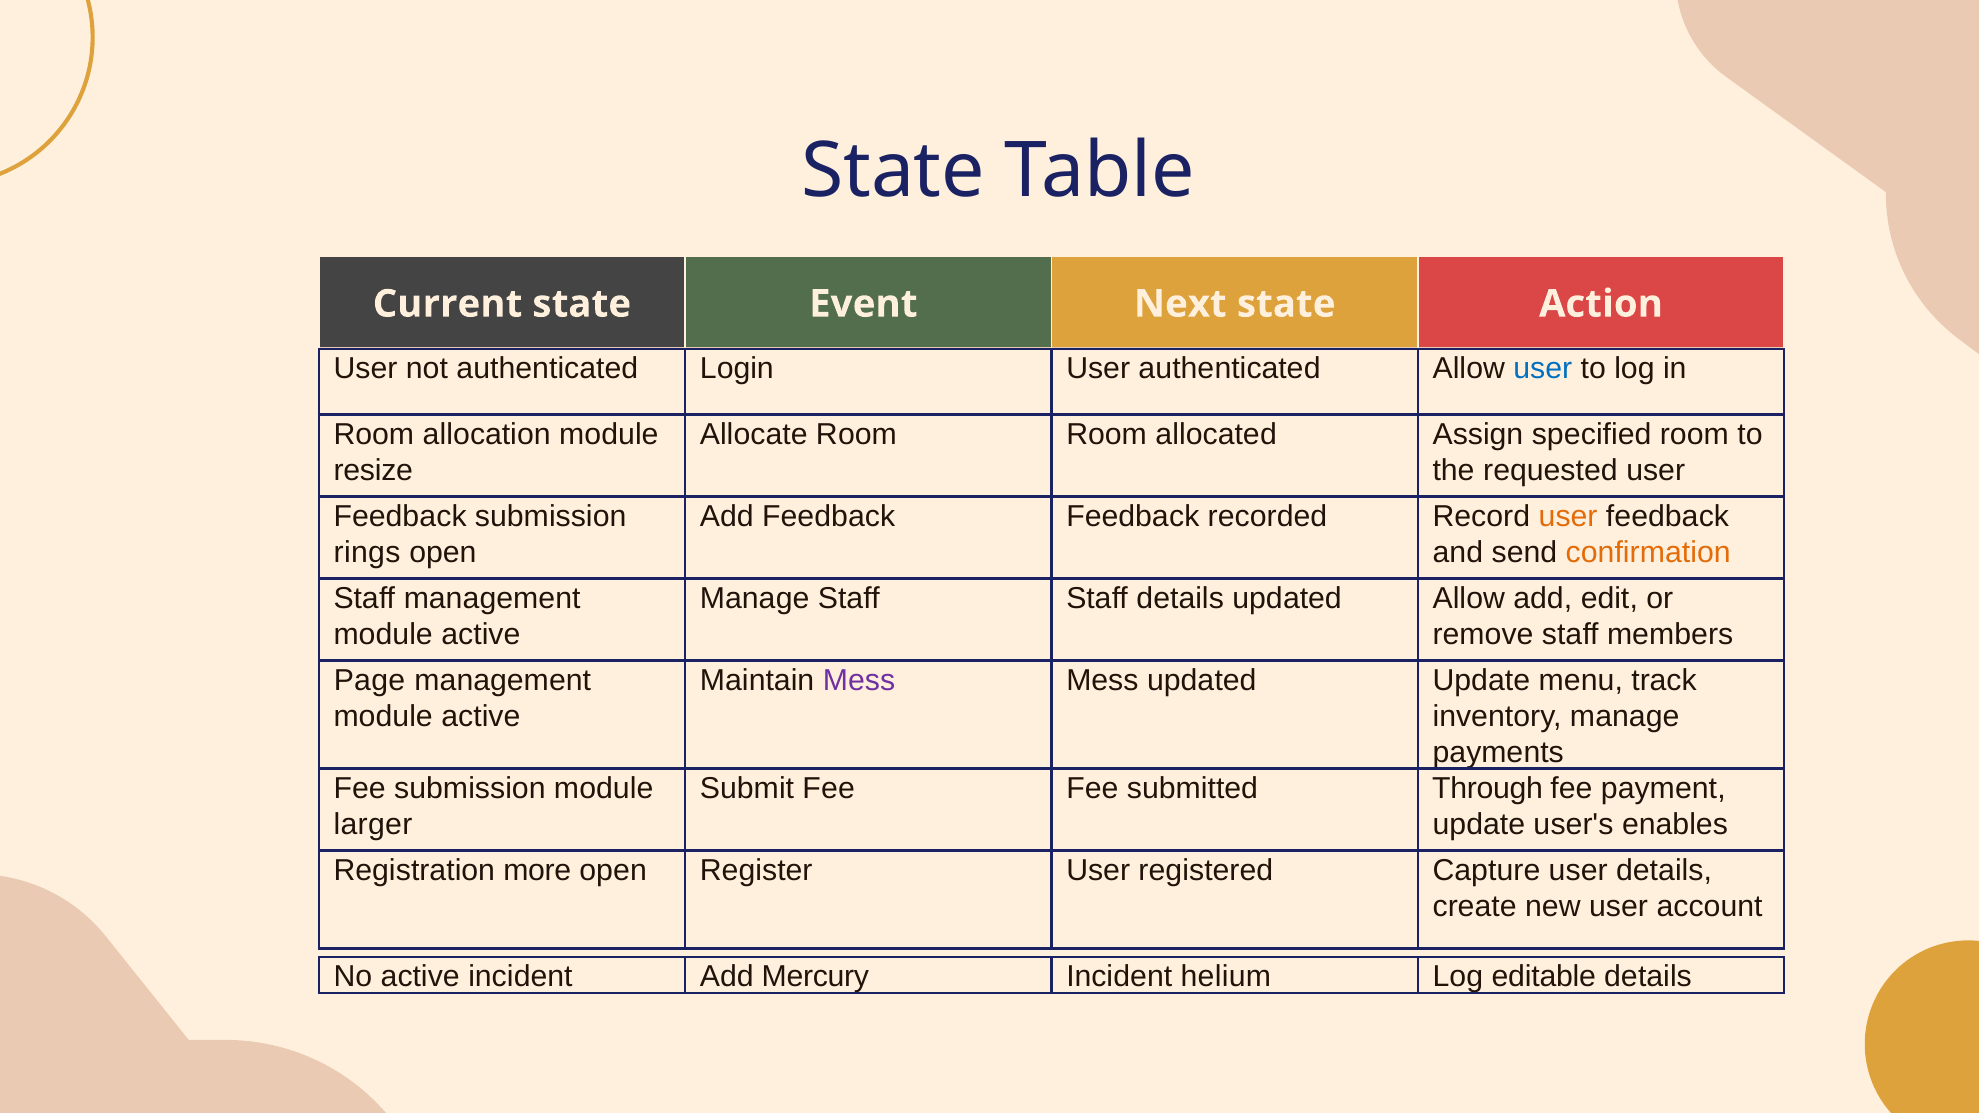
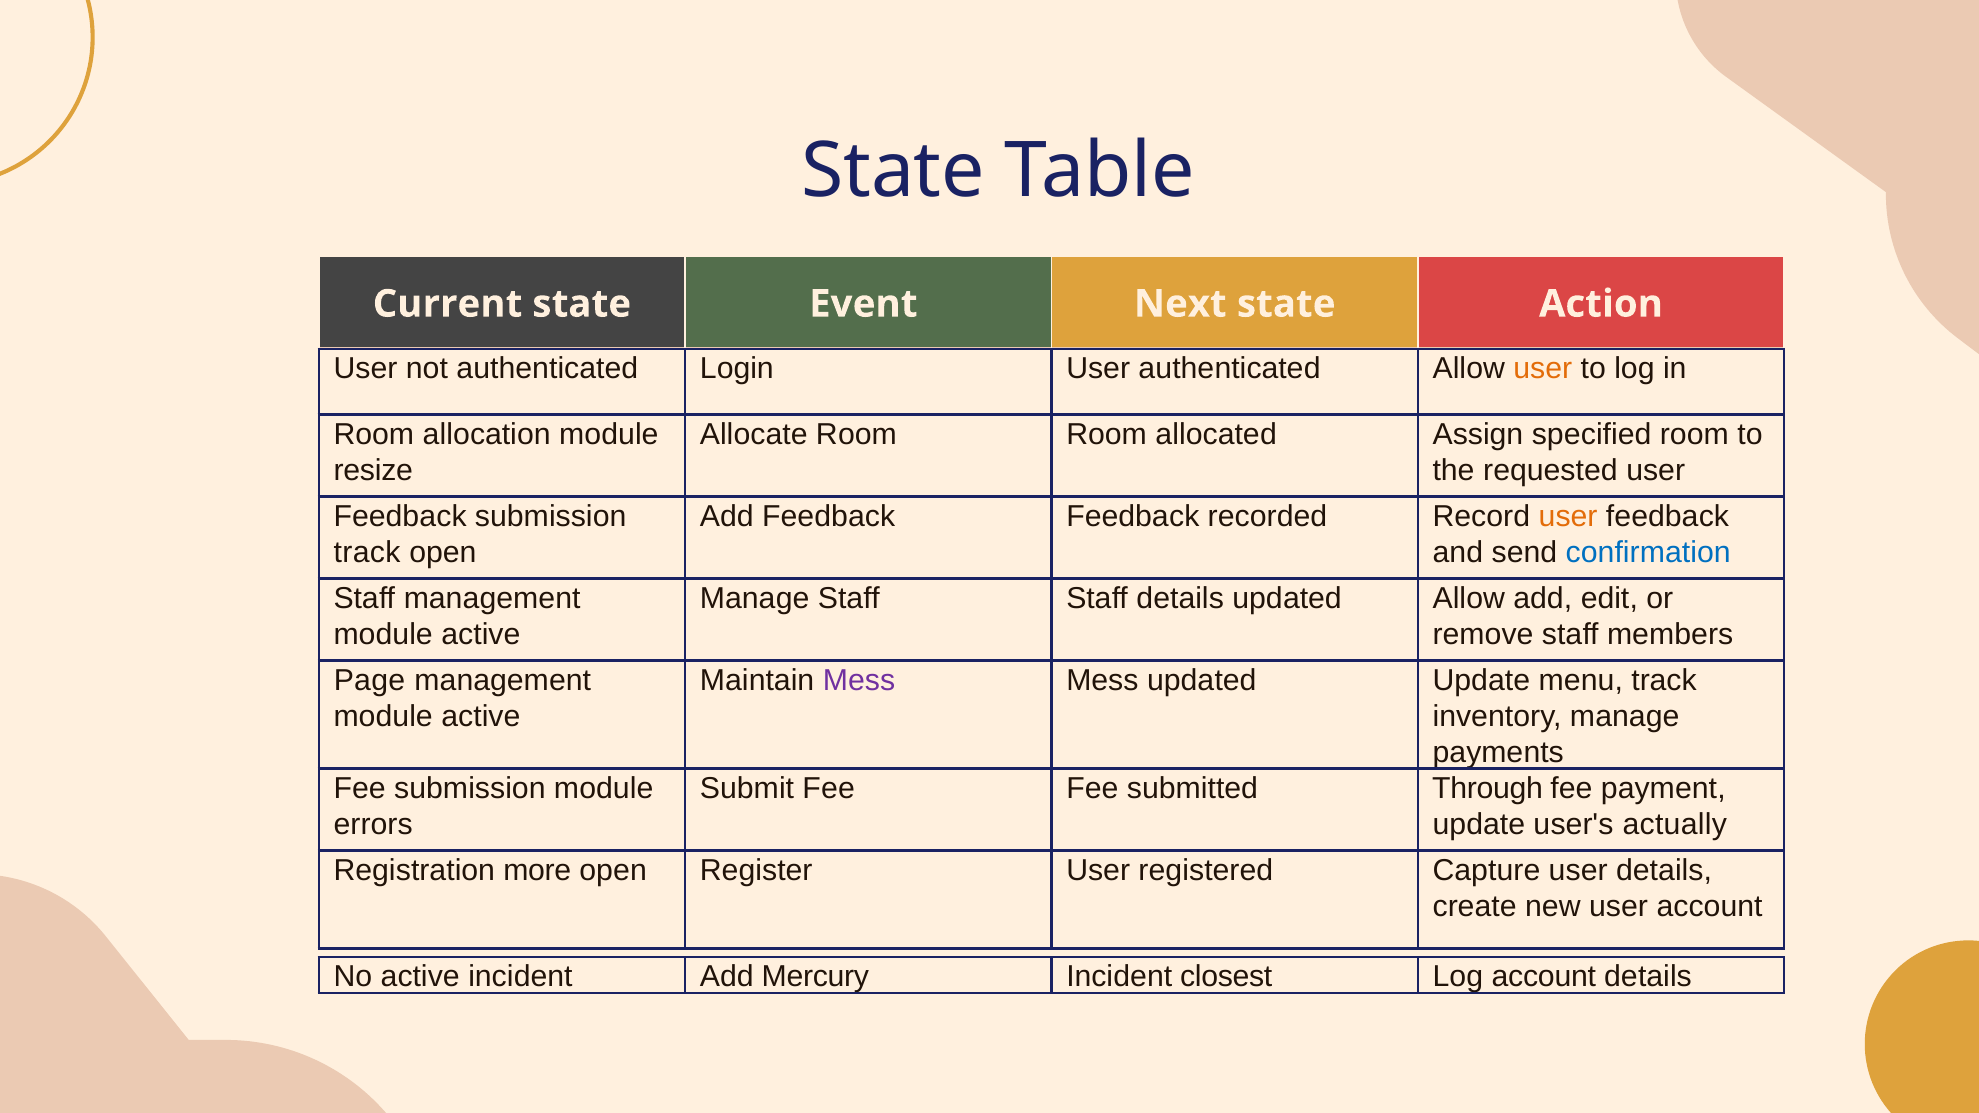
user colour: blue -> orange (1543, 369)
rings: rings -> track (367, 552)
confirmation colour: orange -> blue (1648, 552)
larger: larger -> errors (373, 824)
enables: enables -> actually (1675, 824)
helium: helium -> closest (1226, 977)
Log editable: editable -> account (1544, 977)
